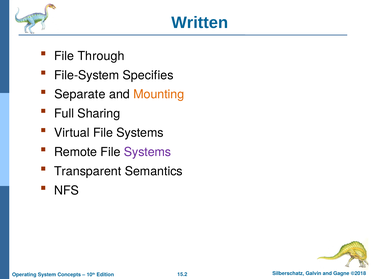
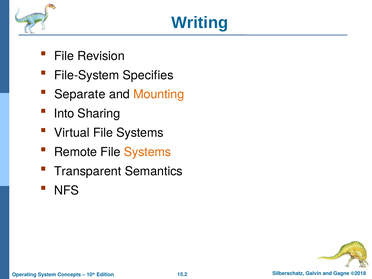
Written: Written -> Writing (200, 23)
Through: Through -> Revision (101, 56)
Full: Full -> Into (64, 114)
Systems colour: purple -> orange (148, 152)
